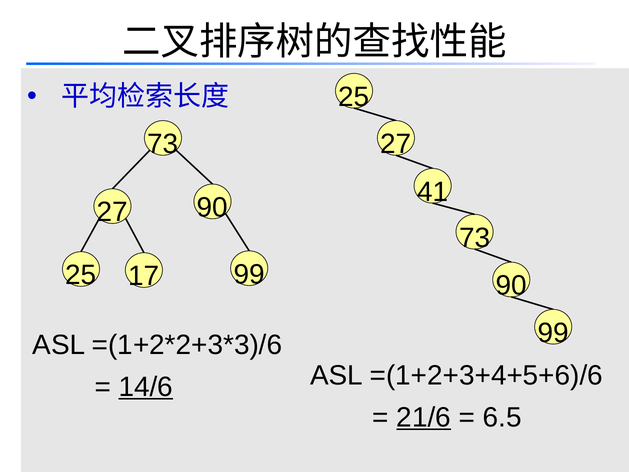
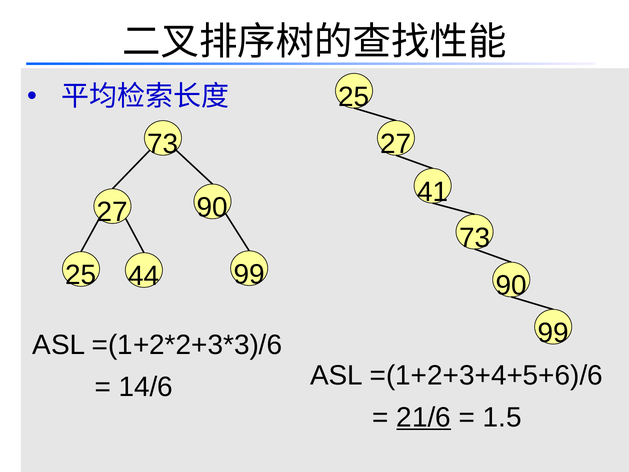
17: 17 -> 44 (144, 276)
14/6 underline: present -> none (146, 387)
6.5: 6.5 -> 1.5 (502, 417)
